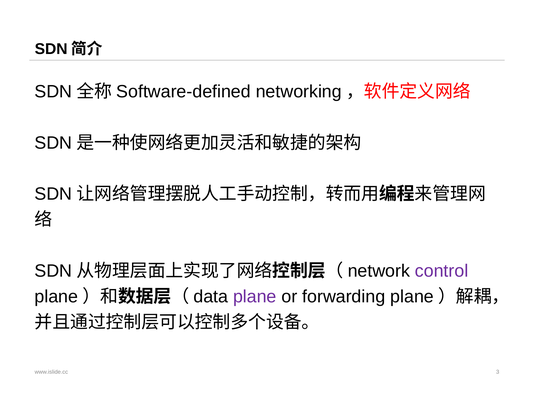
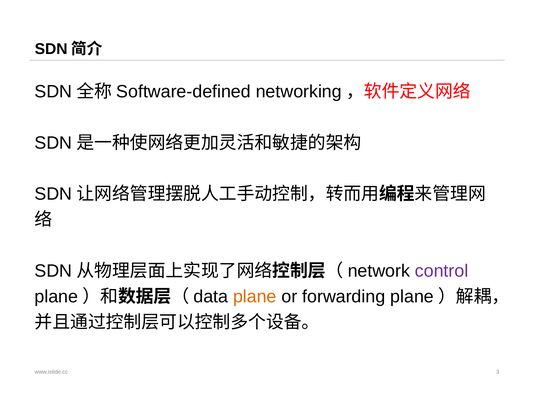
plane colour: purple -> orange (255, 296)
